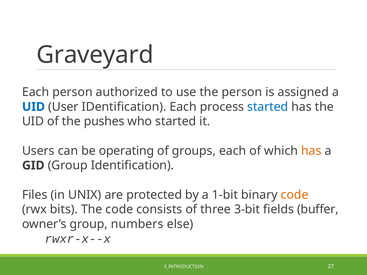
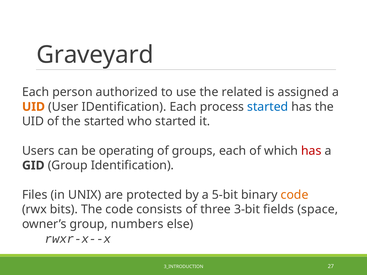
the person: person -> related (242, 92)
UID colour: blue -> orange (34, 107)
the pushes: pushes -> started (104, 122)
has colour: orange -> red (311, 151)
1-bit: 1-bit -> 5-bit (225, 195)
buffer: buffer -> space (318, 210)
